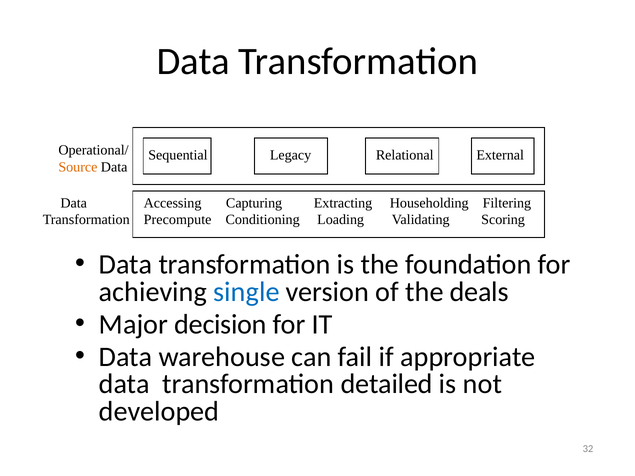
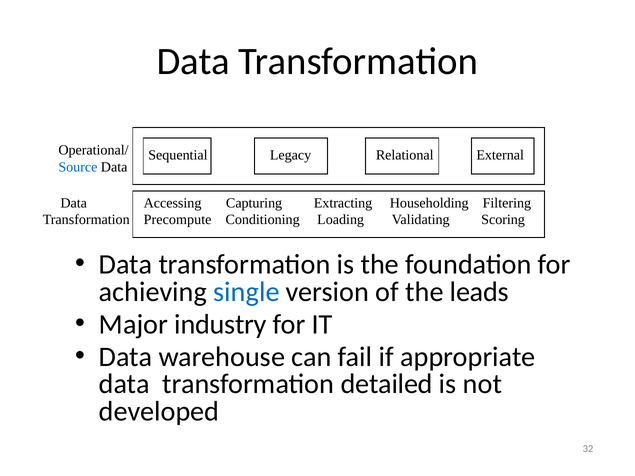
Source colour: orange -> blue (78, 167)
deals: deals -> leads (479, 292)
decision: decision -> industry (220, 324)
